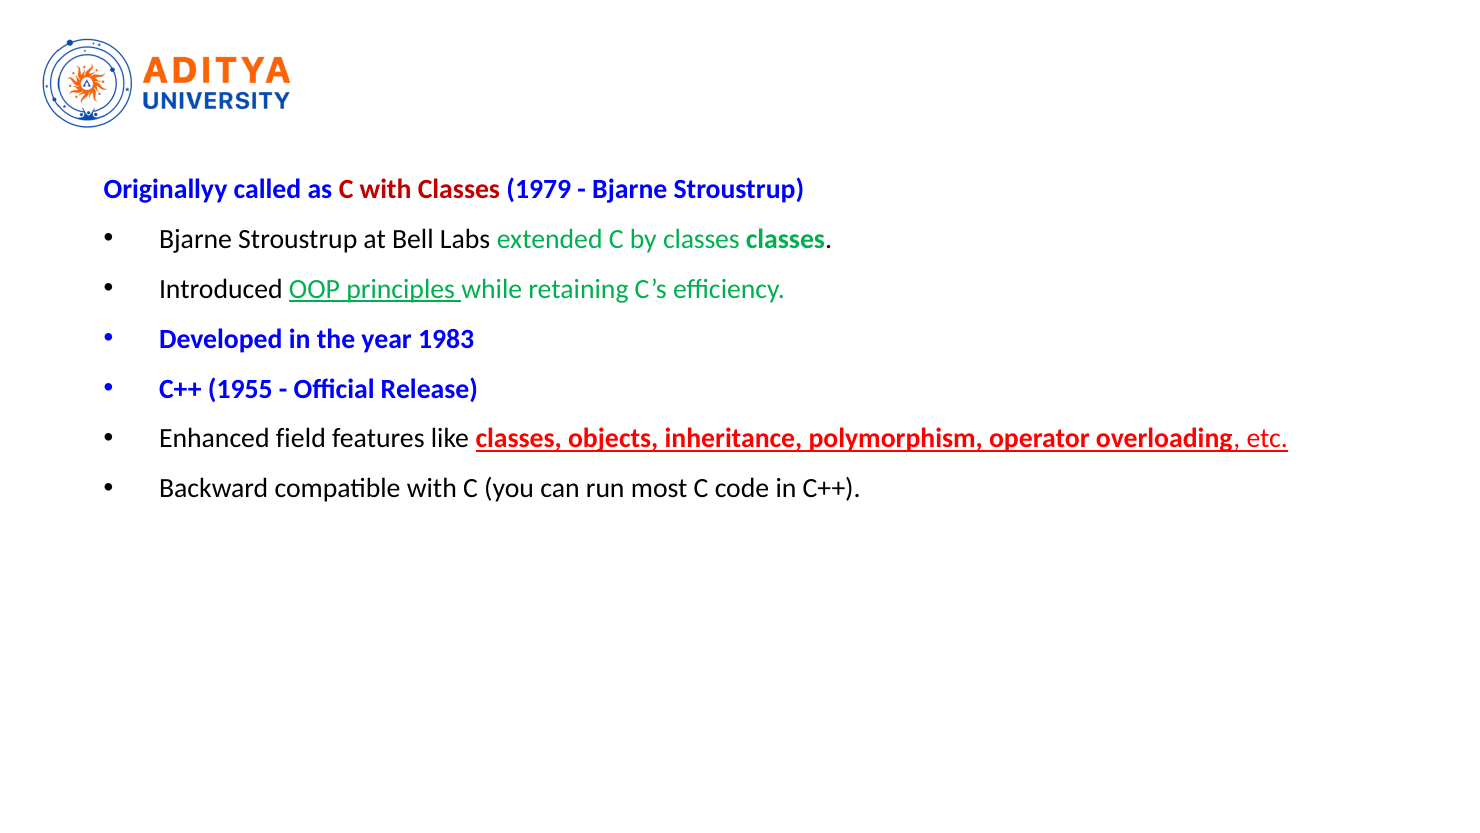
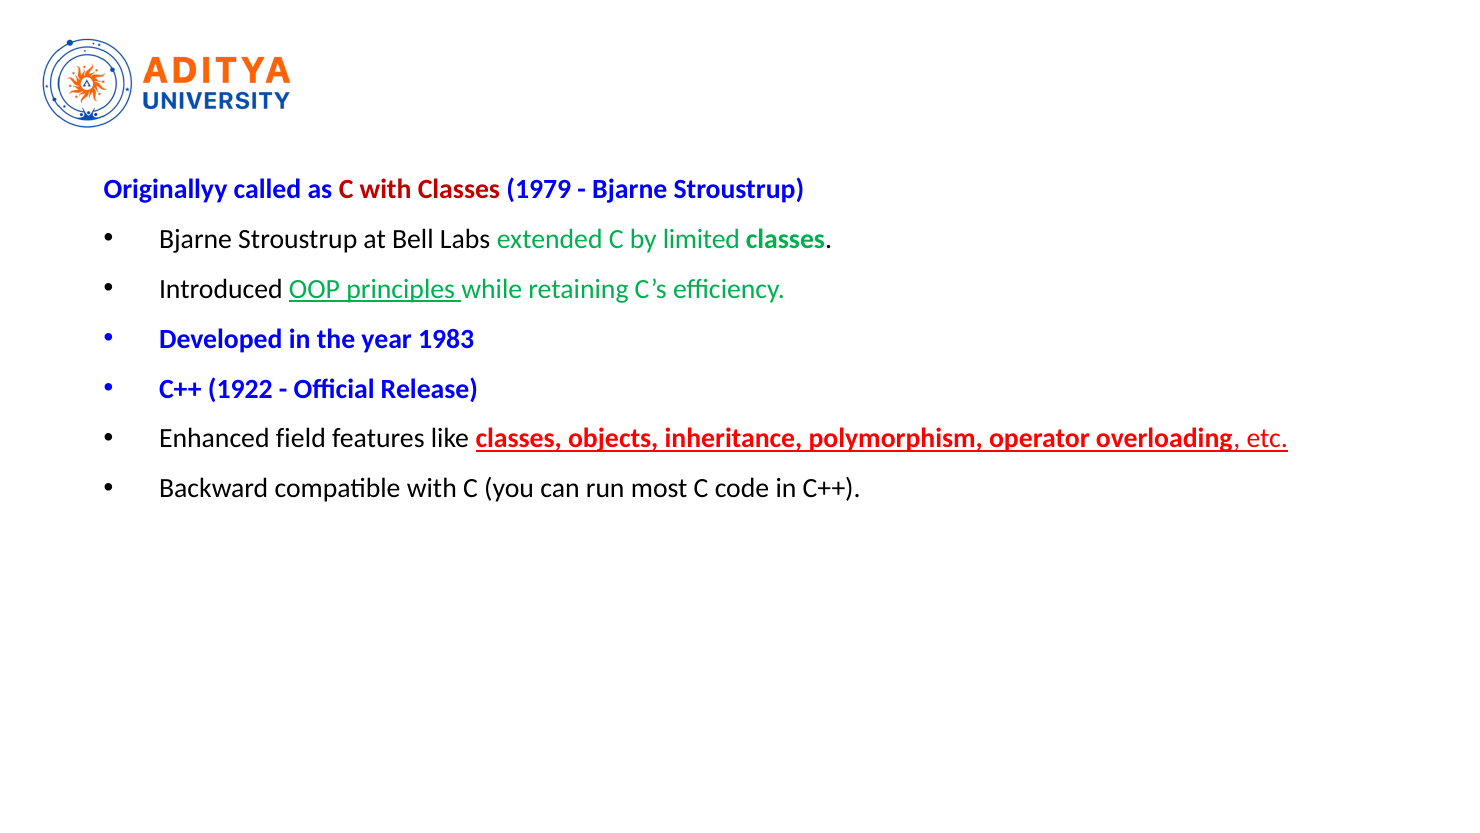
by classes: classes -> limited (701, 239)
1955: 1955 -> 1922 (240, 389)
